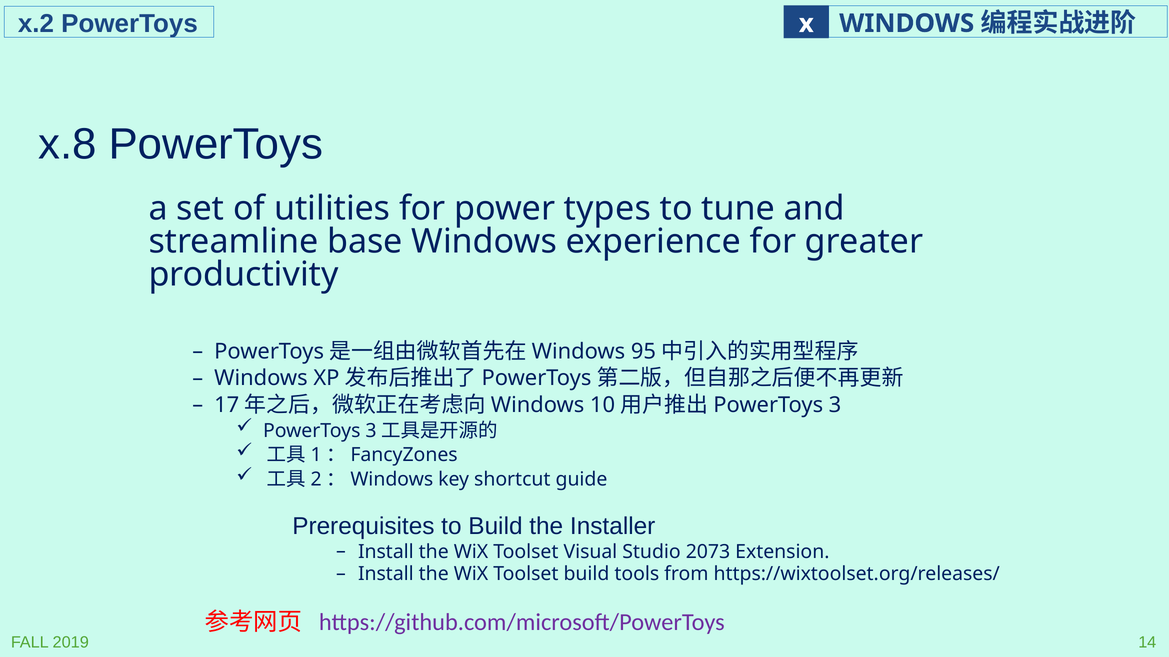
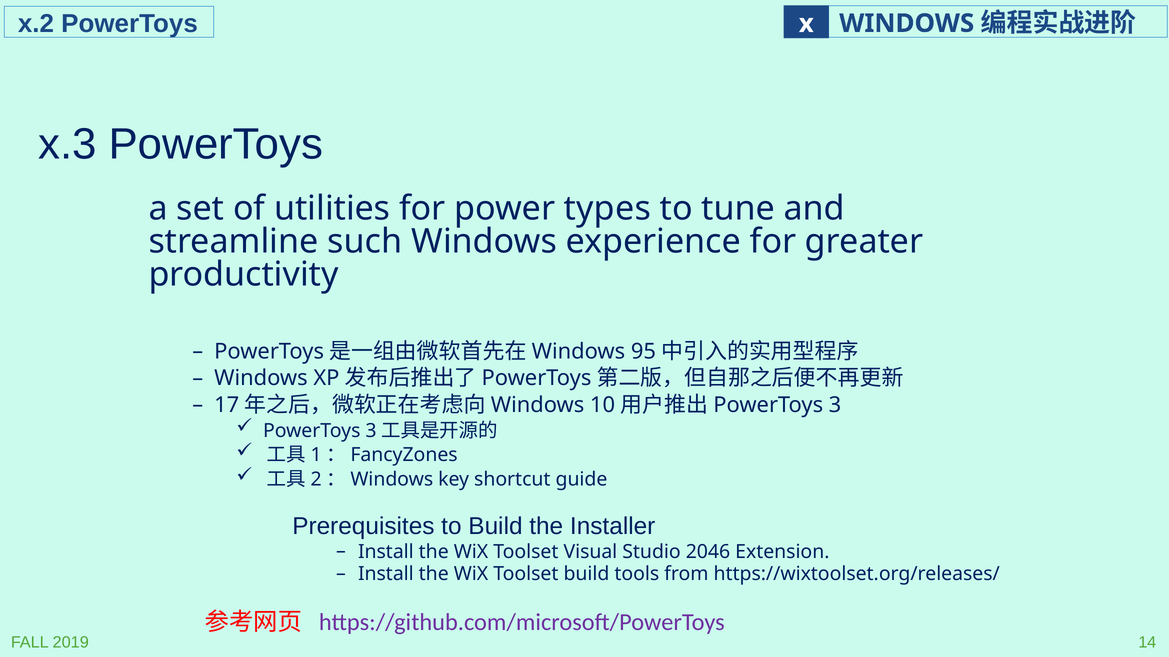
x.8: x.8 -> x.3 (67, 144)
base: base -> such (365, 242)
2073: 2073 -> 2046 (708, 552)
